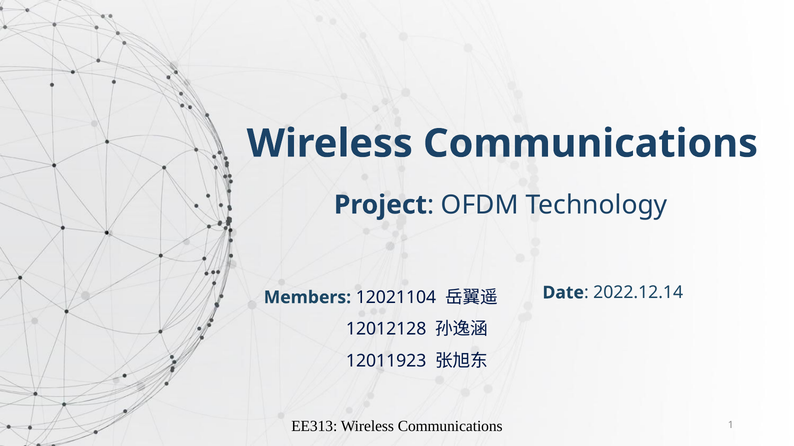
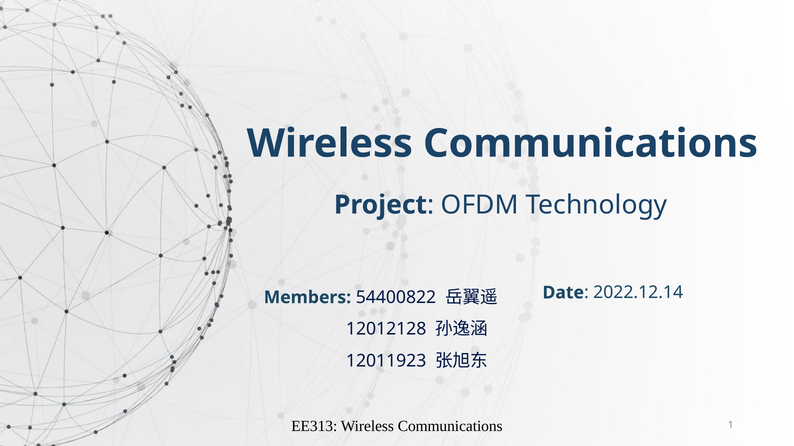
12021104: 12021104 -> 54400822 (396, 298)
